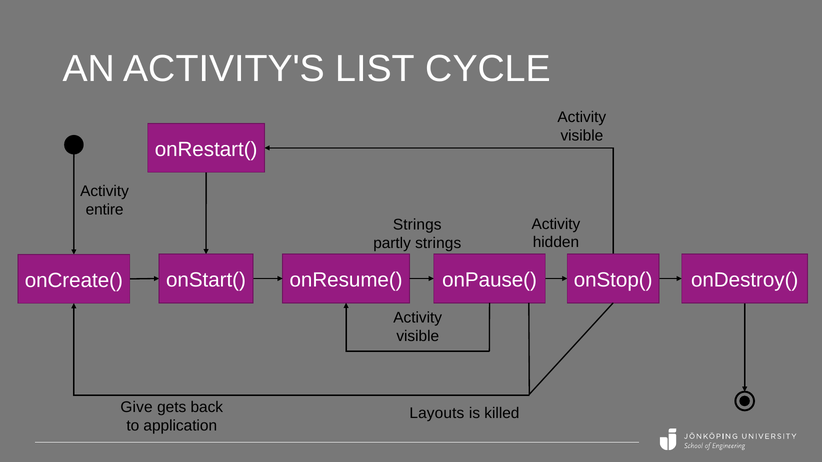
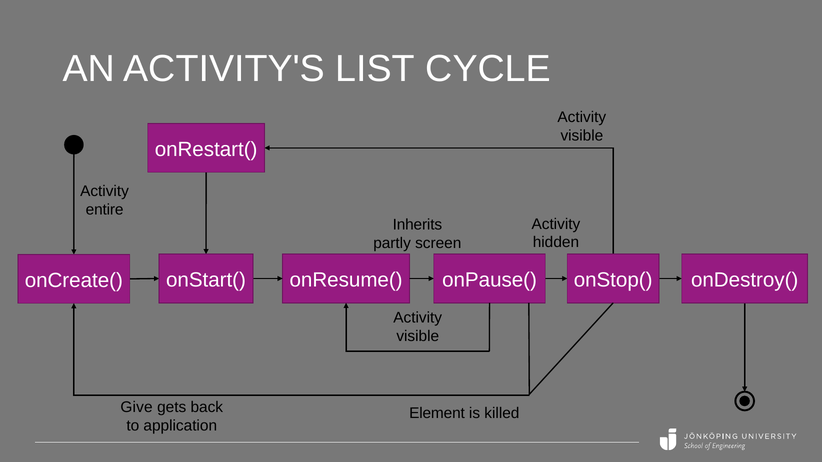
Strings: Strings -> Inherits (417, 225)
partly strings: strings -> screen (438, 243)
Layouts: Layouts -> Element (437, 414)
